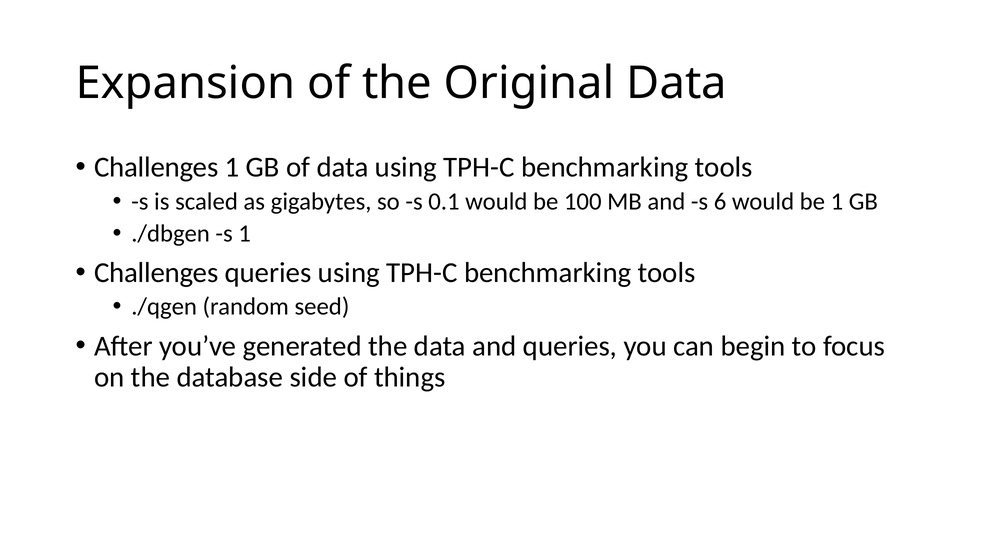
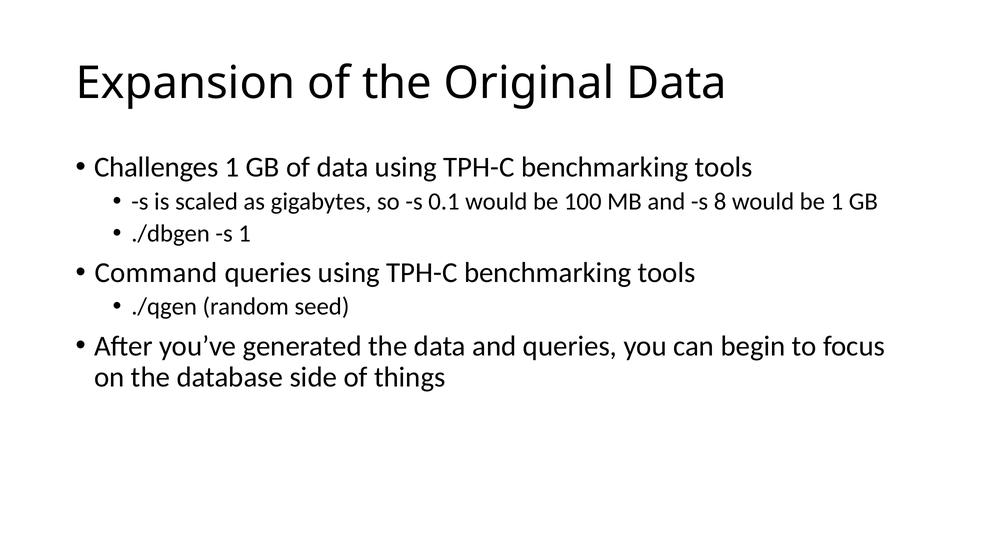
6: 6 -> 8 (720, 202)
Challenges: Challenges -> Command (156, 273)
